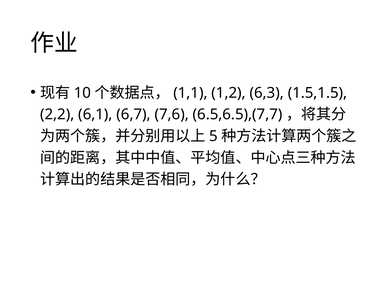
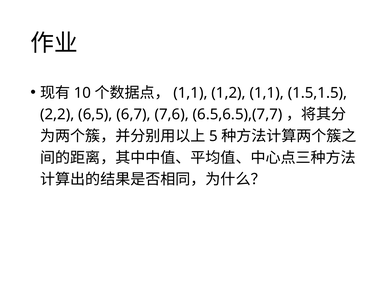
1,2 6,3: 6,3 -> 1,1 (267, 93)
6,1: 6,1 -> 6,5 (95, 115)
